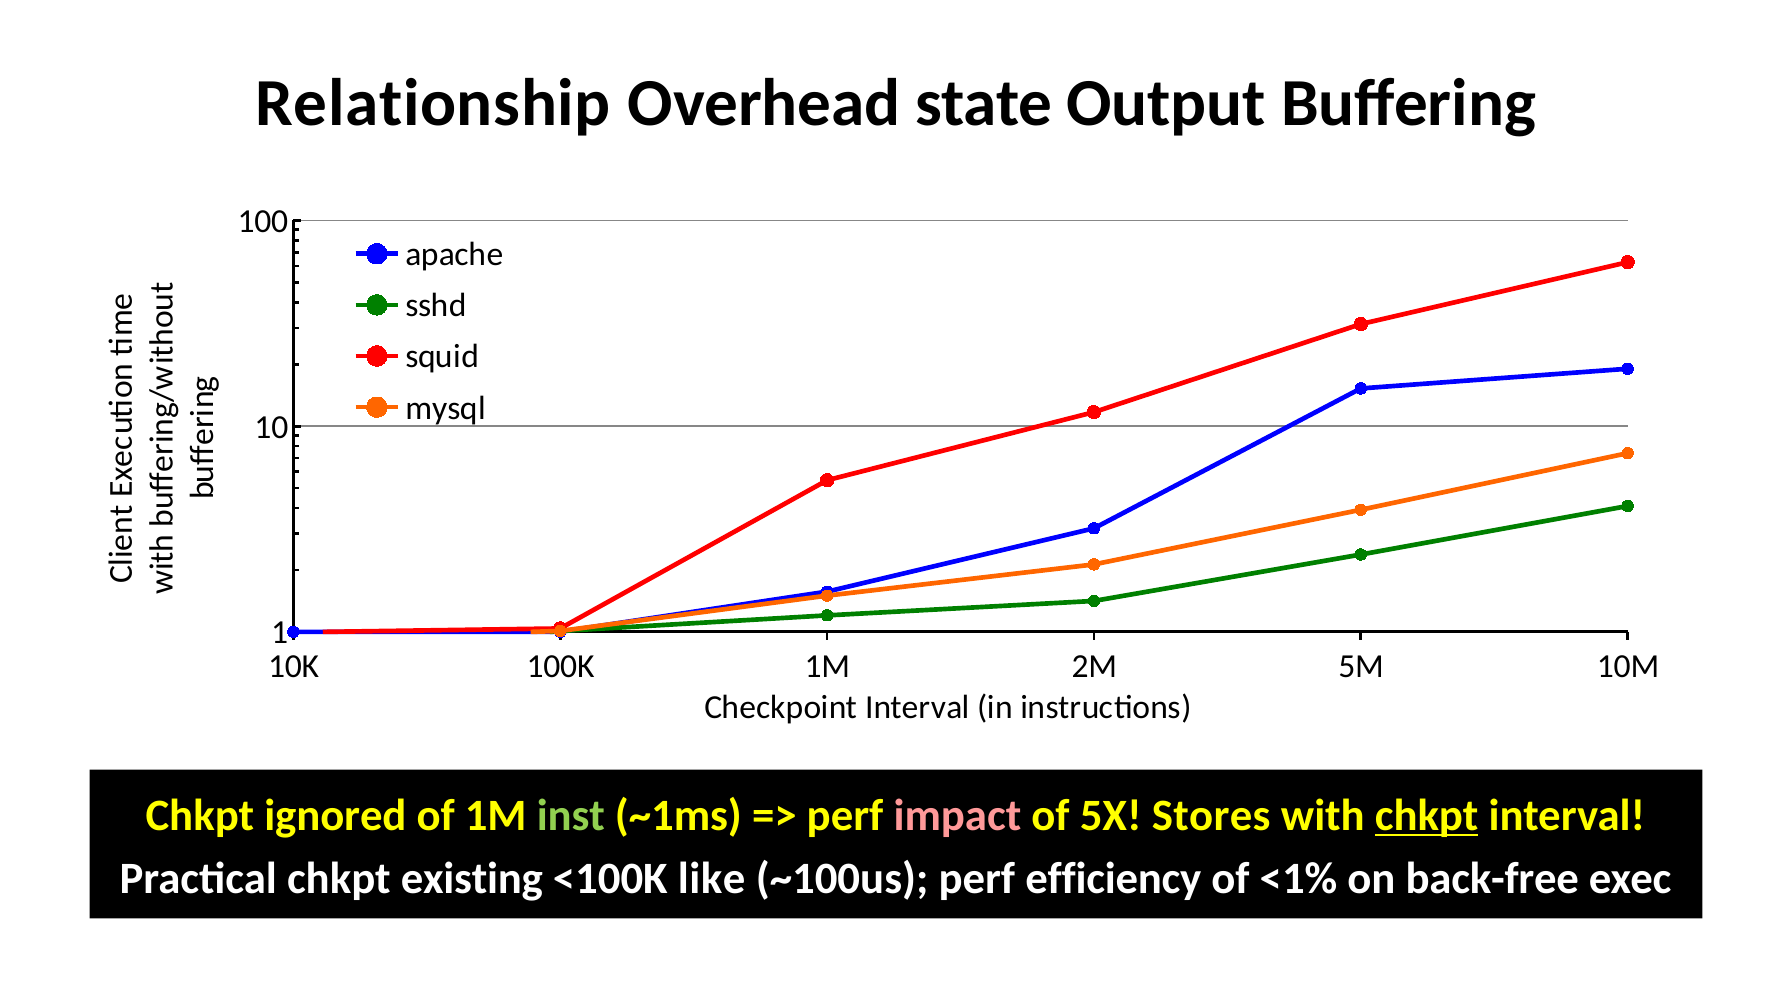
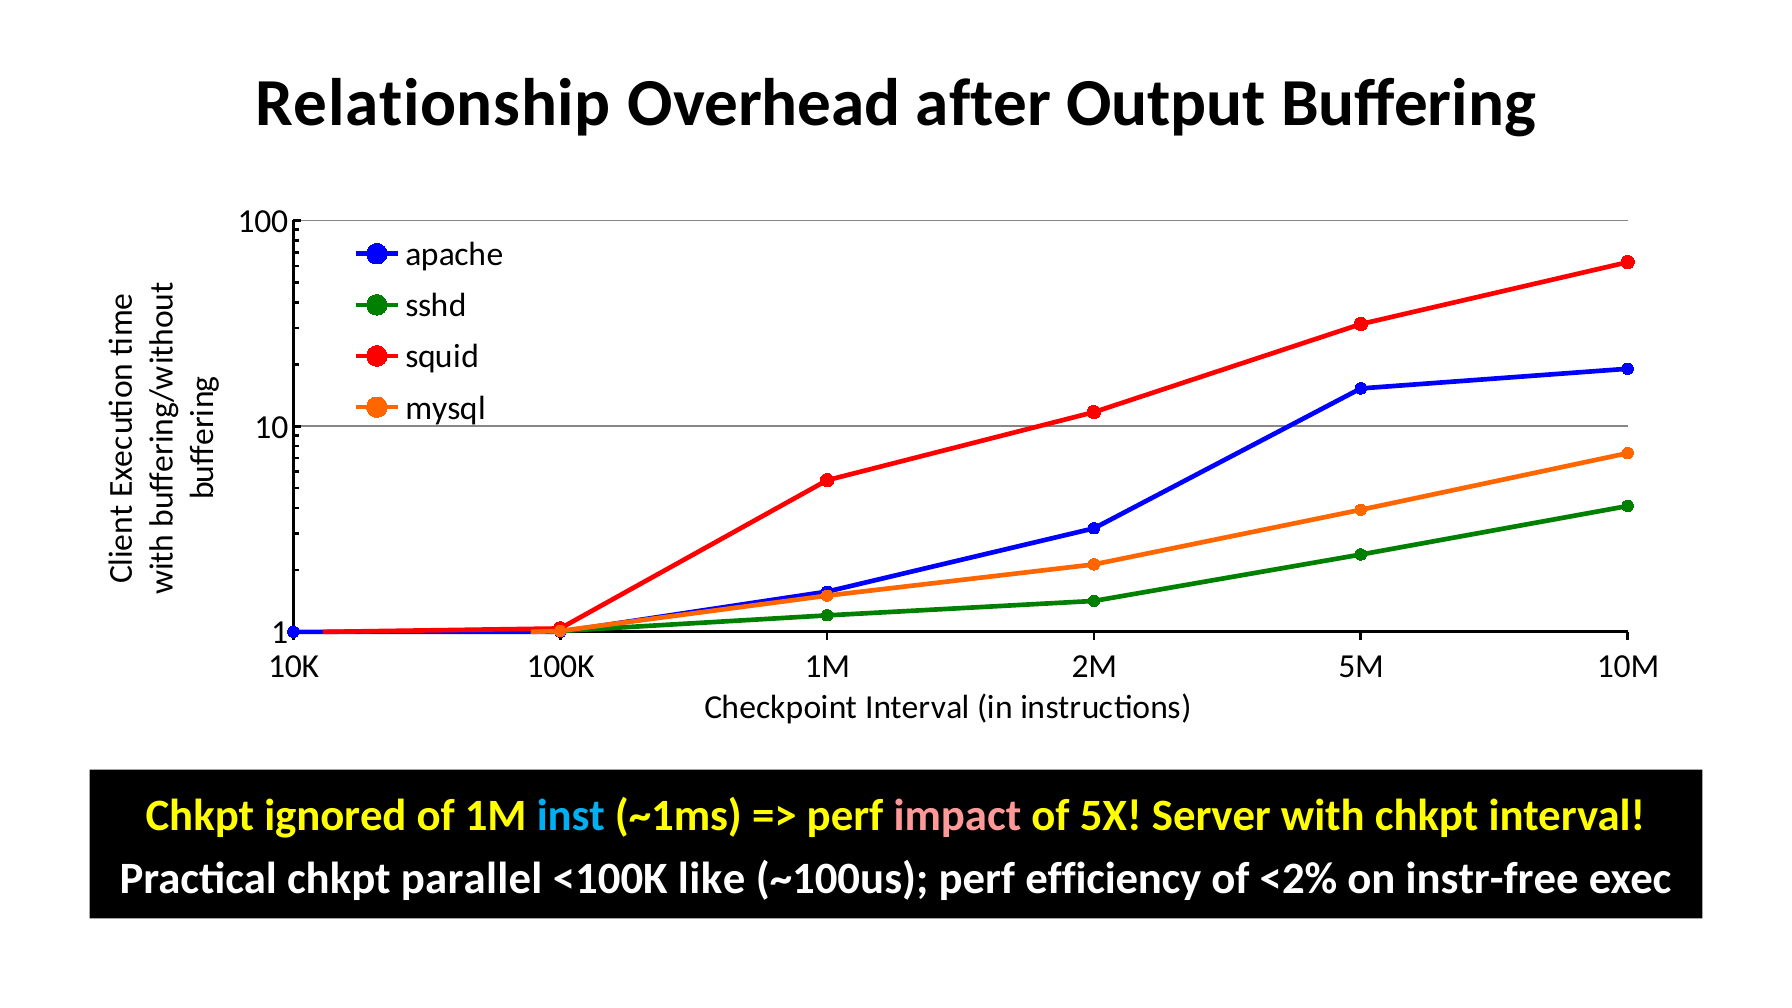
state: state -> after (984, 103)
inst colour: light green -> light blue (571, 816)
Stores: Stores -> Server (1211, 816)
chkpt underline: present -> none (1427, 816)
existing: existing -> parallel (472, 878)
<1%: <1% -> <2% (1299, 878)
back-free: back-free -> instr-free (1492, 878)
